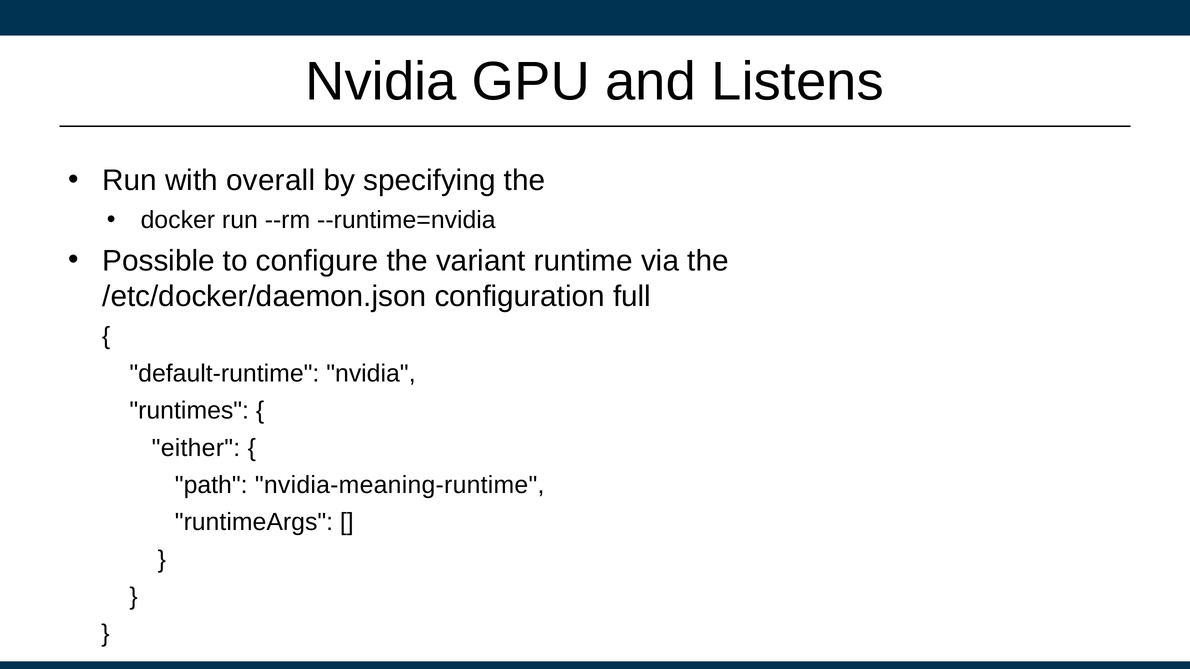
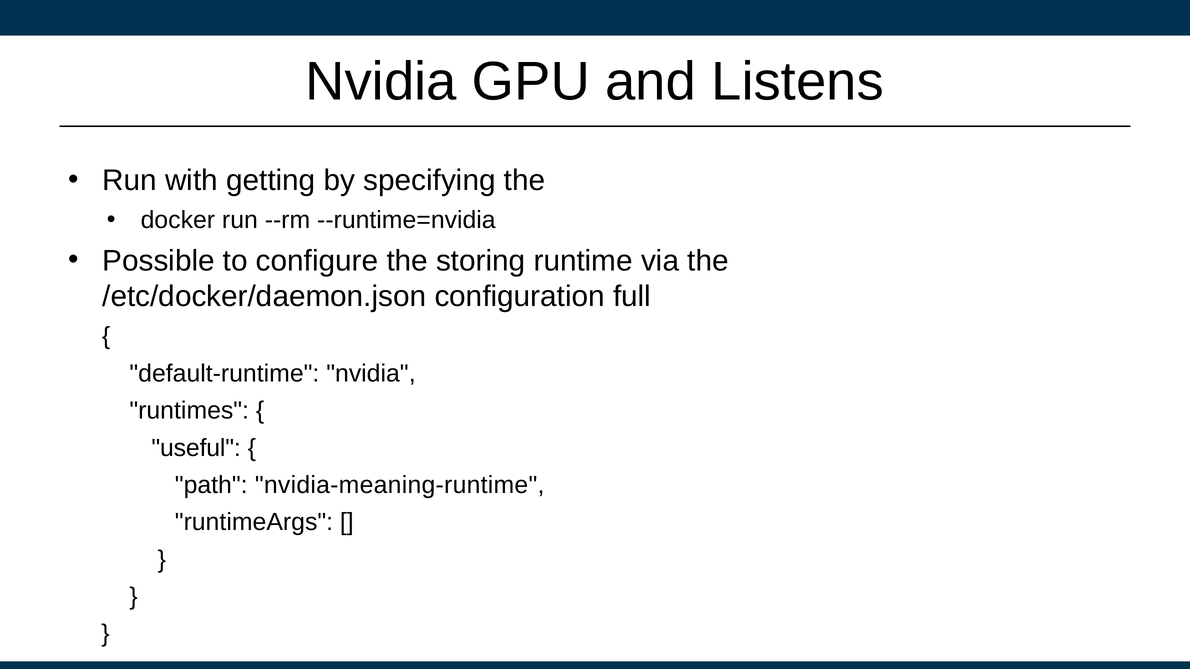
overall: overall -> getting (271, 181)
variant: variant -> storing (481, 261)
either: either -> useful (196, 448)
